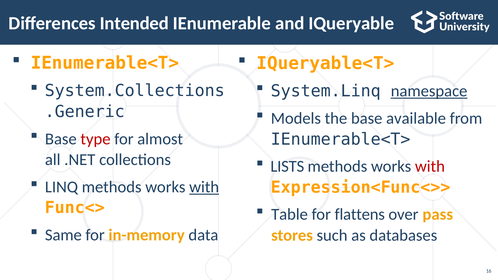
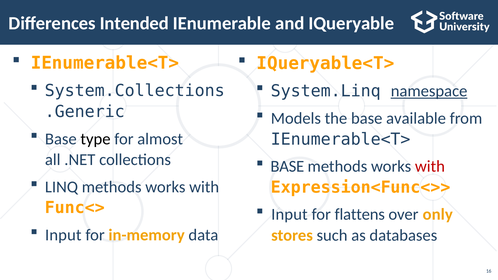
type colour: red -> black (95, 139)
LISTS: LISTS -> BASE (287, 166)
with underline: present -> none (204, 187)
Table: Table -> Input (289, 214)
pass: pass -> only (438, 214)
Same: Same -> Input (63, 235)
